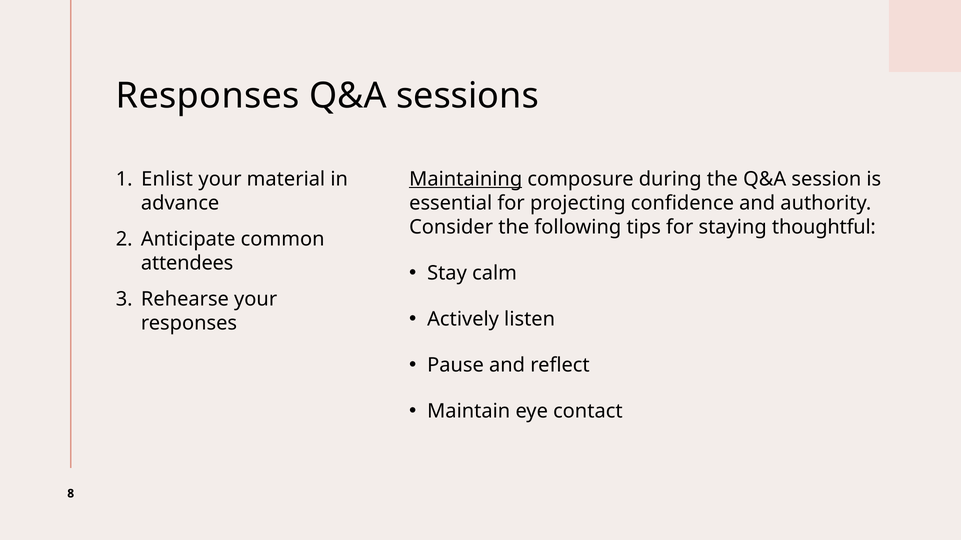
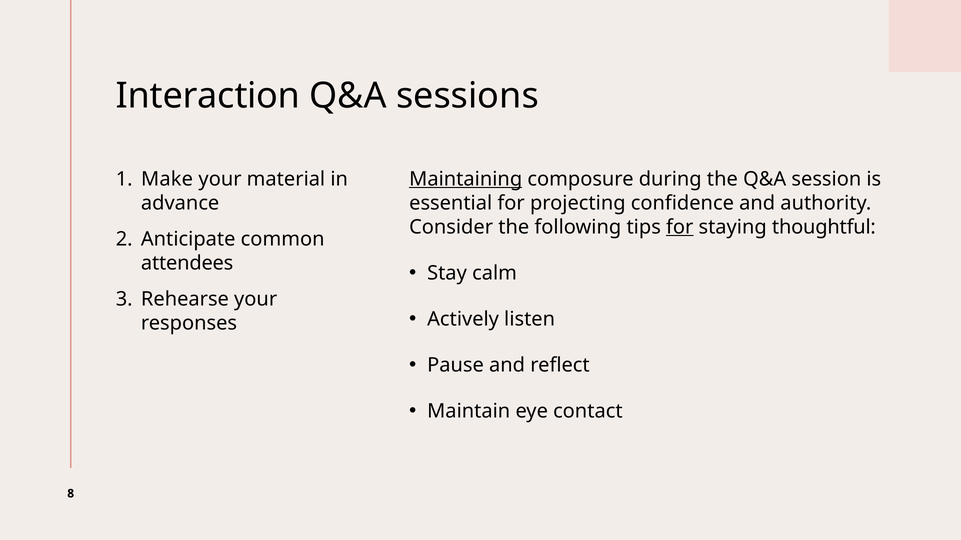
Responses: Responses -> Interaction (208, 96)
Enlist: Enlist -> Make (167, 179)
for underline: none -> present (680, 227)
